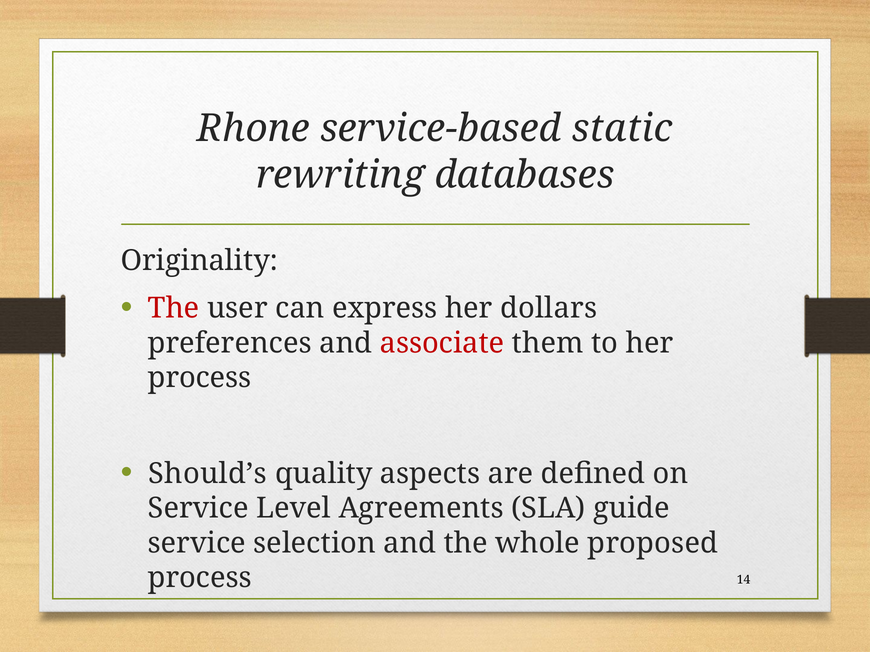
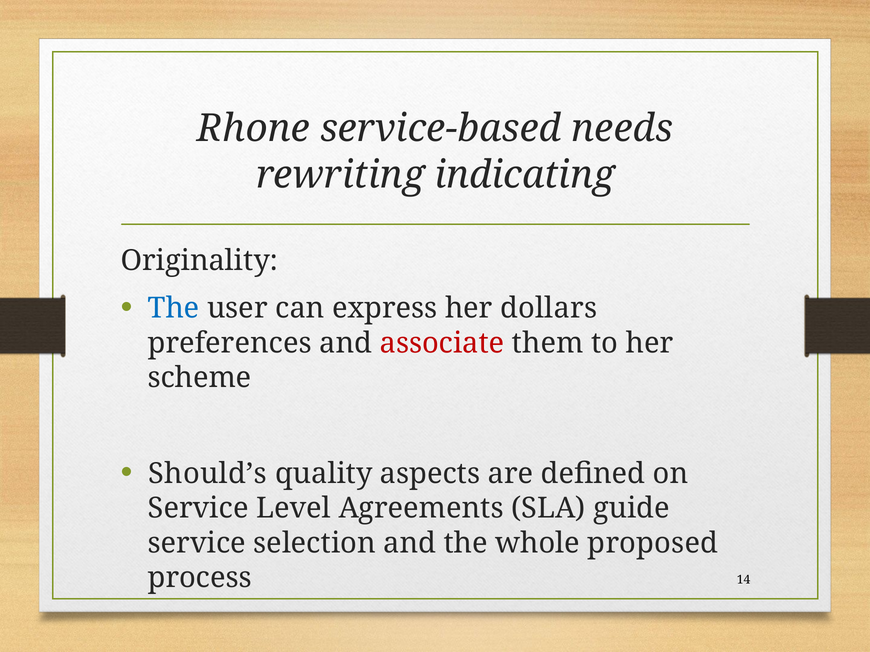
static: static -> needs (622, 129)
databases: databases -> indicating (525, 175)
The colour: red -> blue (174, 309)
process: process -> scheme (200, 378)
